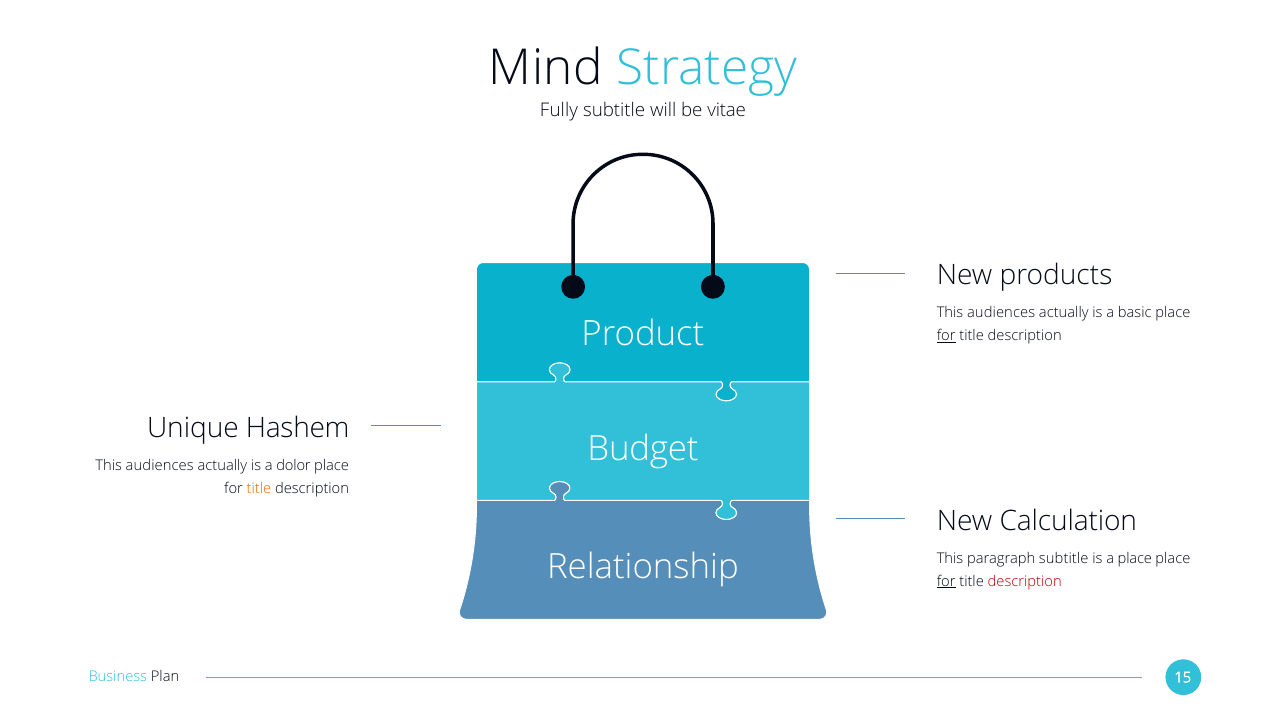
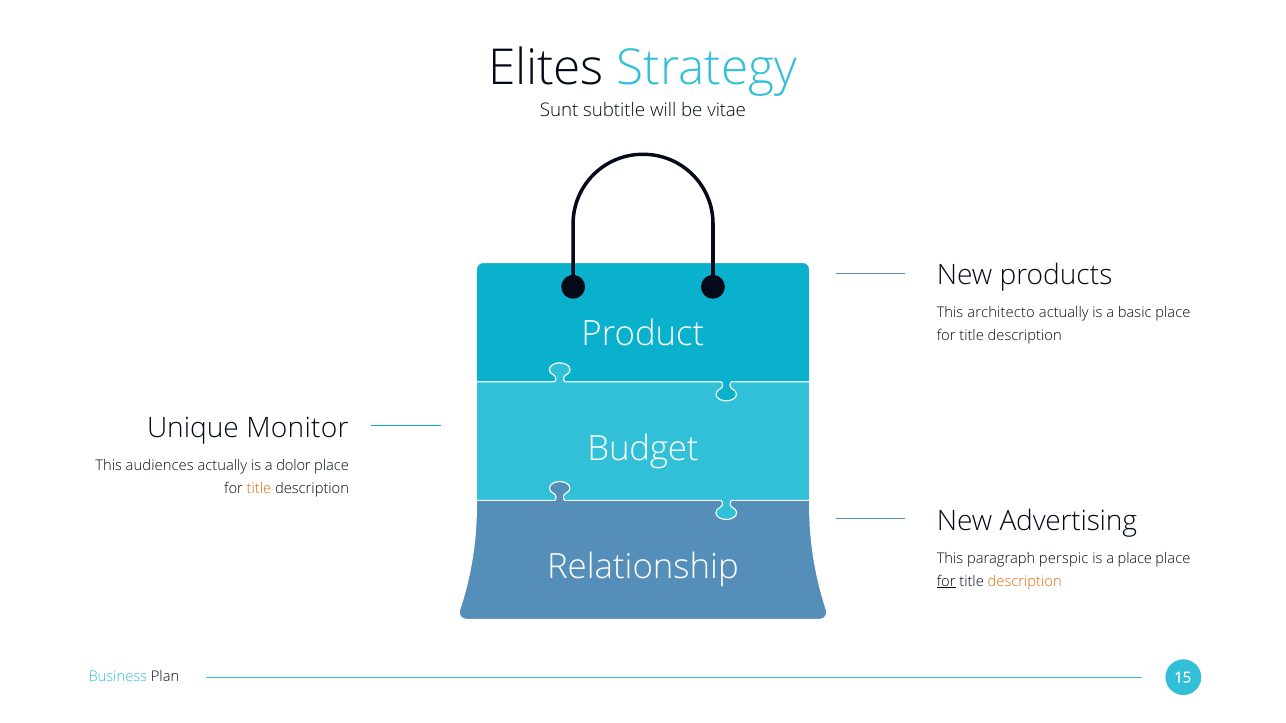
Mind: Mind -> Elites (546, 68)
Fully: Fully -> Sunt (559, 110)
audiences: audiences -> architecto (1001, 313)
for underline: present -> none (946, 336)
Hashem: Hashem -> Monitor (297, 428)
Calculation: Calculation -> Advertising (1068, 521)
paragraph subtitle: subtitle -> perspic (1064, 559)
description colour: red -> orange (1025, 582)
